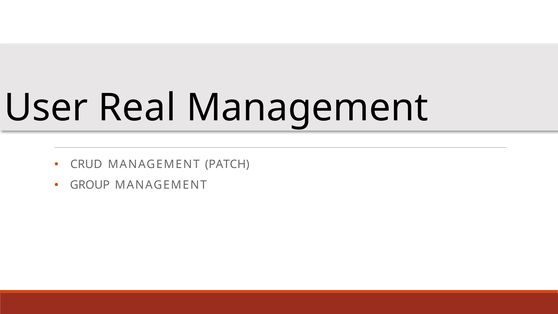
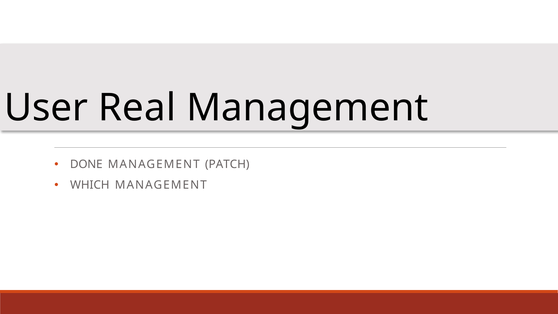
CRUD: CRUD -> DONE (86, 164)
GROUP: GROUP -> WHICH (90, 185)
